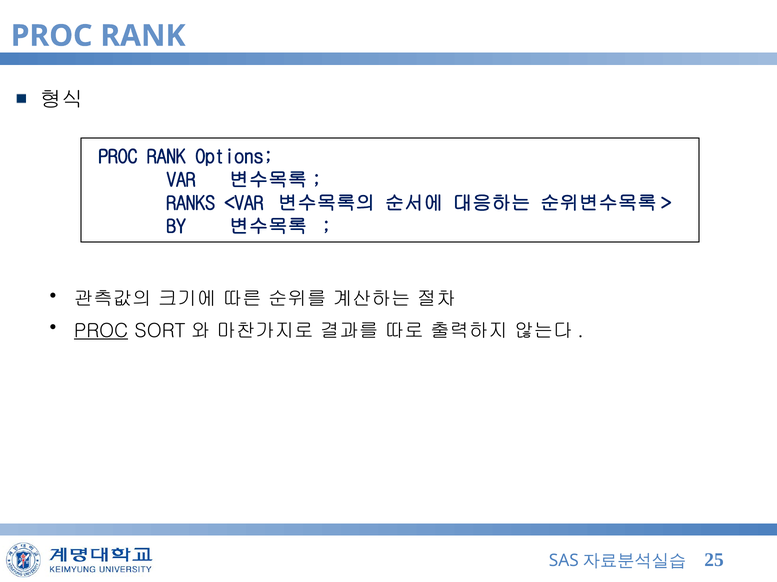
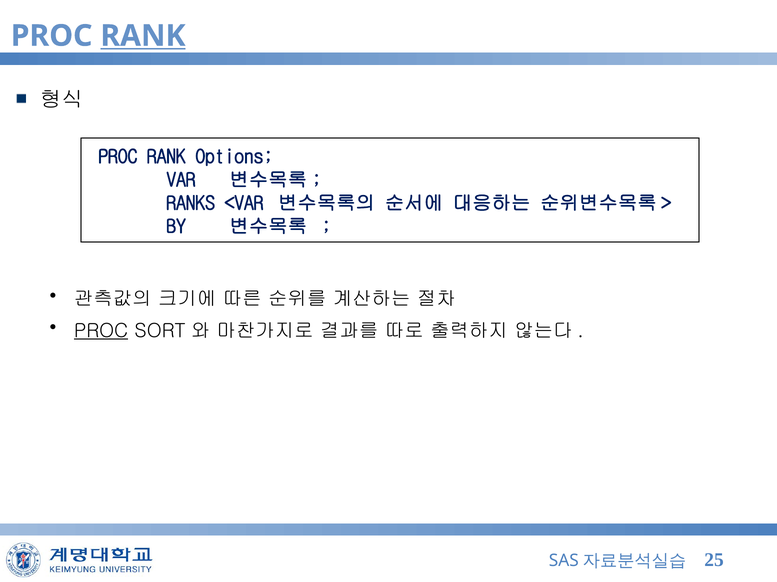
RANK underline: none -> present (143, 36)
